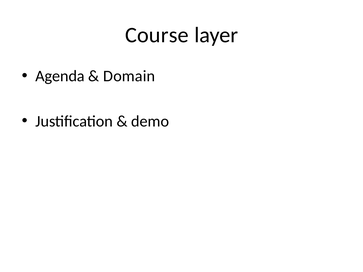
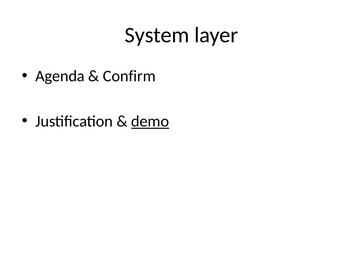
Course: Course -> System (157, 35)
Domain: Domain -> Confirm (129, 76)
demo underline: none -> present (150, 121)
